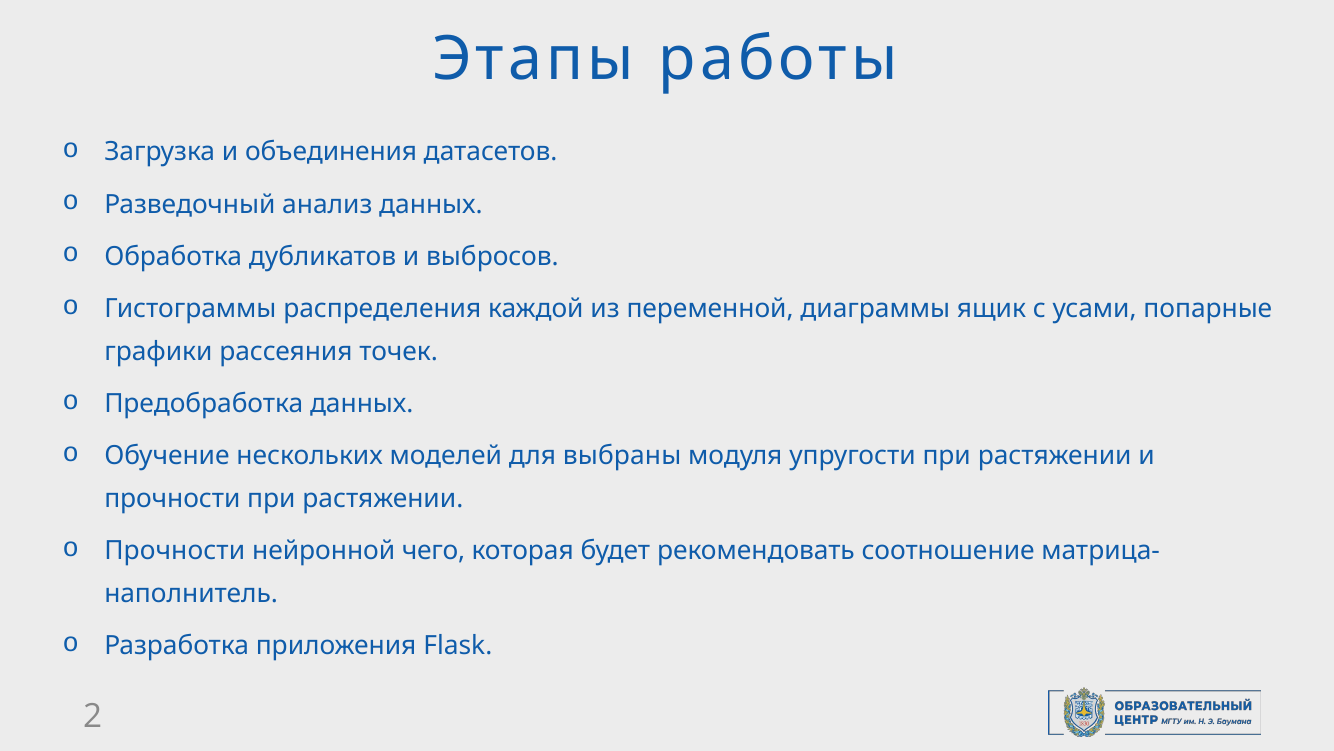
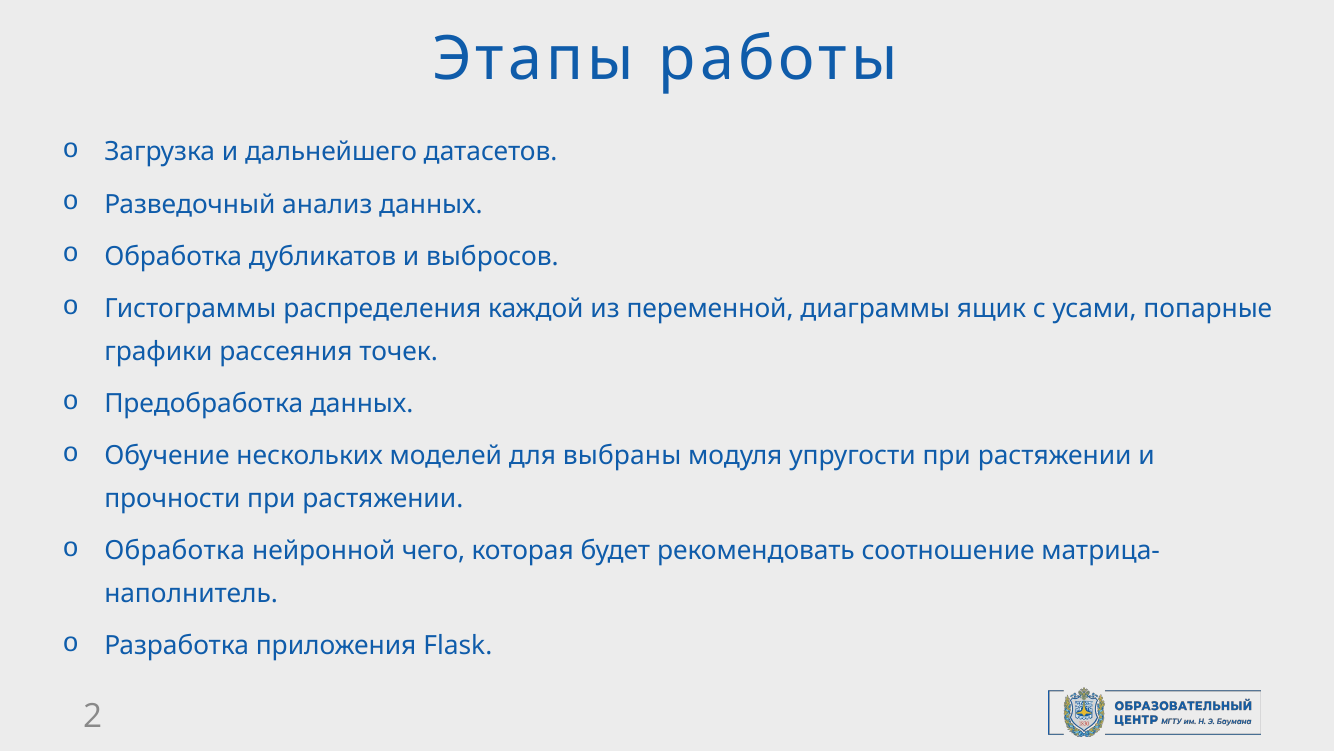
объединения: объединения -> дальнейшего (331, 152)
Прочности: Прочности -> Обработка (175, 550)
